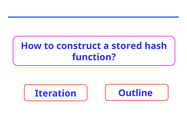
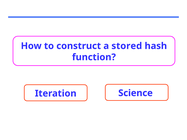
Outline: Outline -> Science (136, 93)
